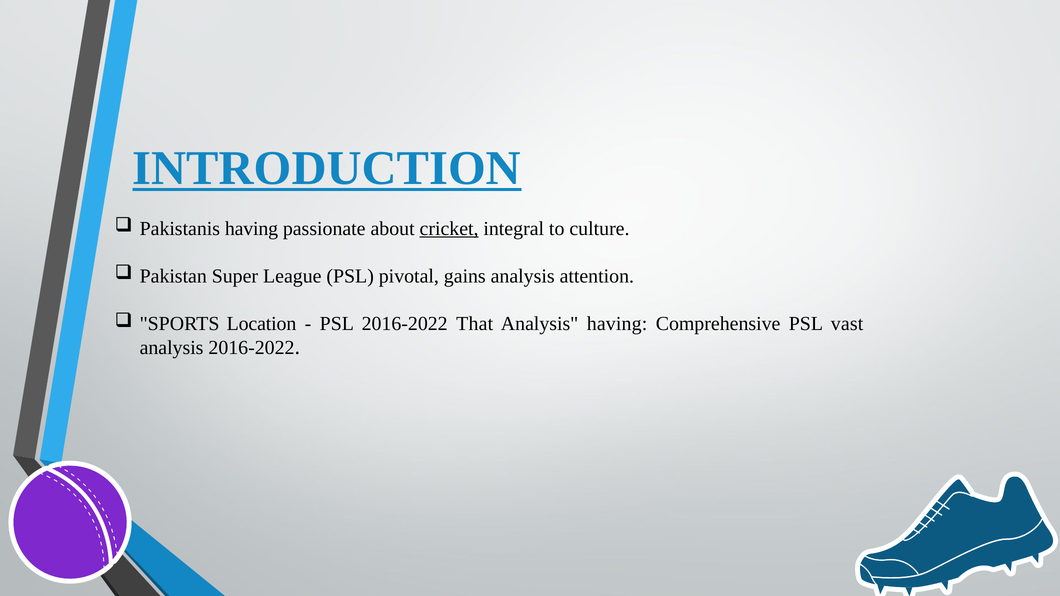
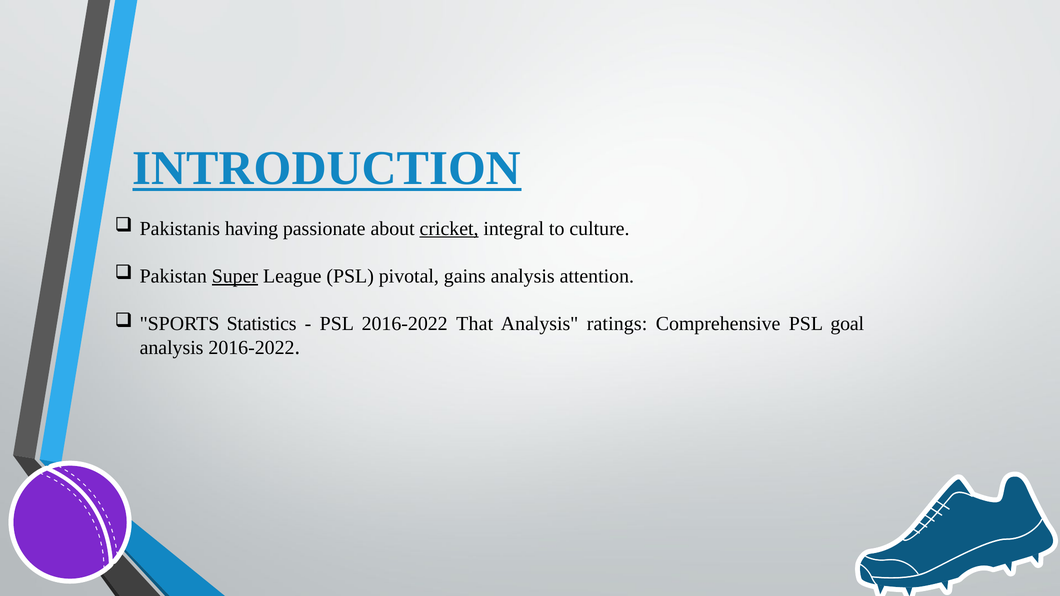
Super underline: none -> present (235, 276)
Location: Location -> Statistics (262, 324)
Analysis having: having -> ratings (617, 324)
vast: vast -> goal (847, 324)
